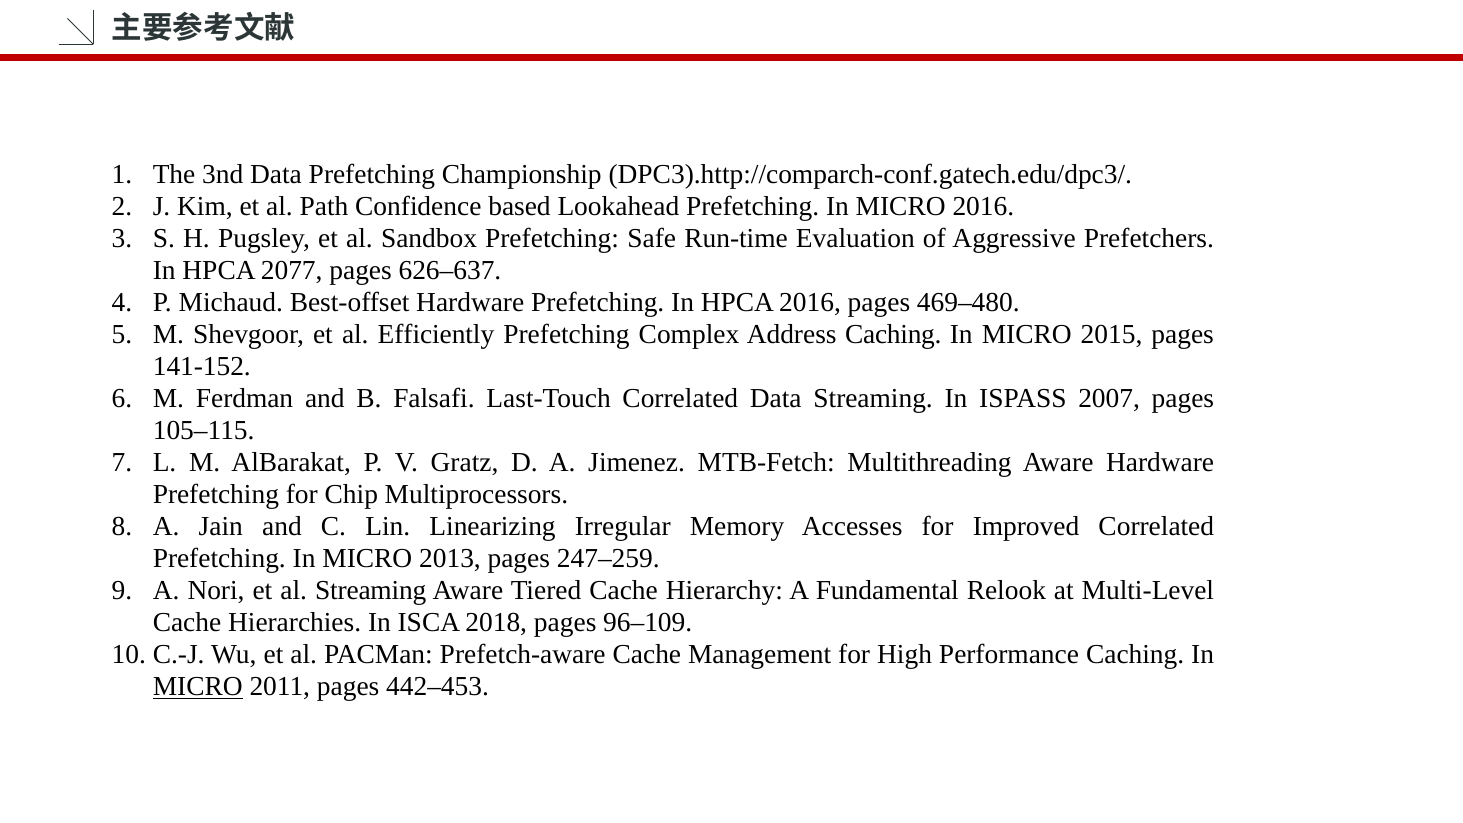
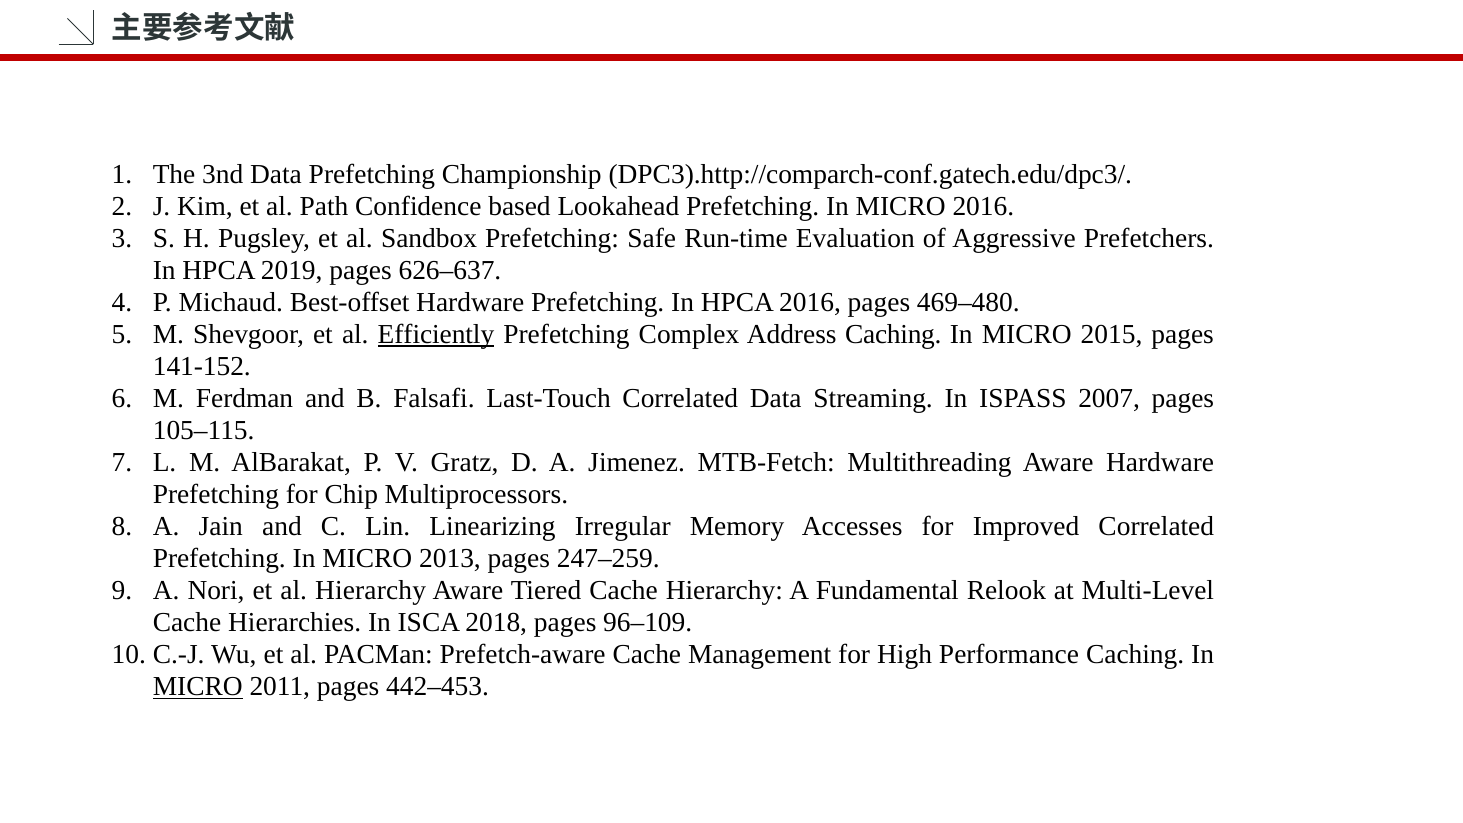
2077: 2077 -> 2019 (292, 270)
Efficiently underline: none -> present (436, 334)
al Streaming: Streaming -> Hierarchy (371, 590)
